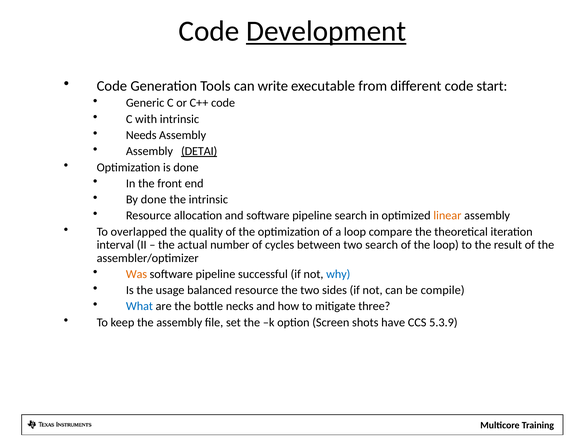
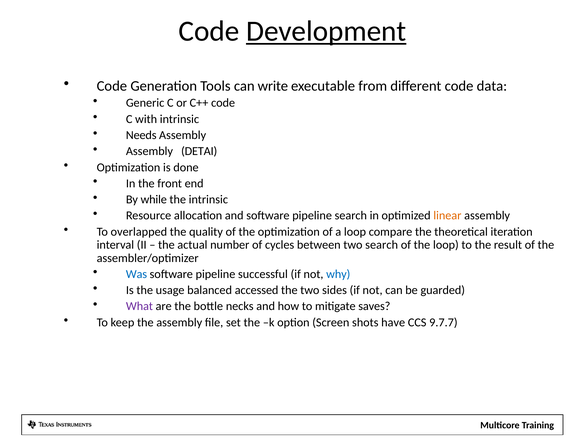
start: start -> data (492, 86)
DETAI underline: present -> none (199, 151)
By done: done -> while (154, 199)
Was colour: orange -> blue (136, 274)
balanced resource: resource -> accessed (257, 290)
compile: compile -> guarded (443, 290)
What colour: blue -> purple (139, 306)
three: three -> saves (374, 306)
5.3.9: 5.3.9 -> 9.7.7 (443, 322)
